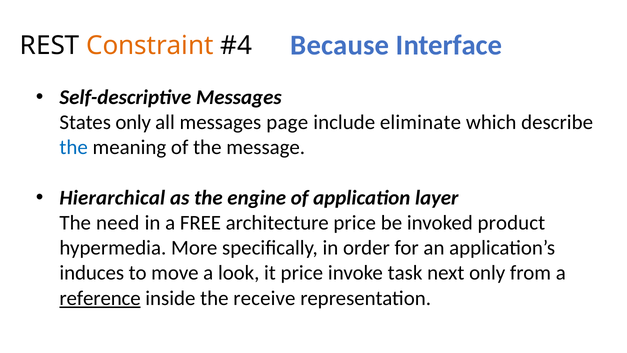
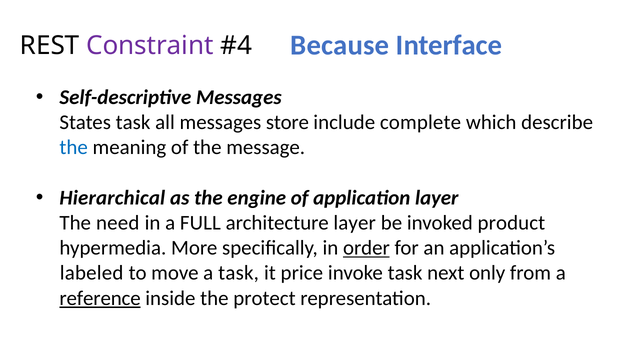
Constraint colour: orange -> purple (150, 45)
States only: only -> task (133, 122)
page: page -> store (287, 122)
eliminate: eliminate -> complete (420, 122)
FREE: FREE -> FULL (200, 223)
architecture price: price -> layer (355, 223)
order underline: none -> present (366, 248)
induces: induces -> labeled (92, 273)
a look: look -> task (239, 273)
receive: receive -> protect (264, 298)
